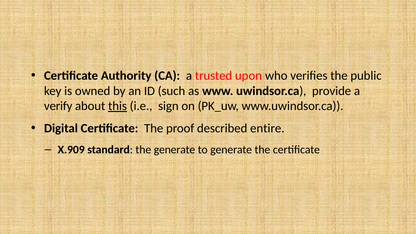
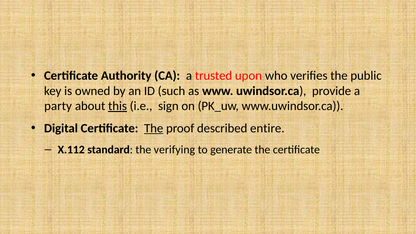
verify: verify -> party (58, 106)
The underline: none -> present (154, 128)
X.909: X.909 -> X.112 (71, 150)
the generate: generate -> verifying (174, 150)
